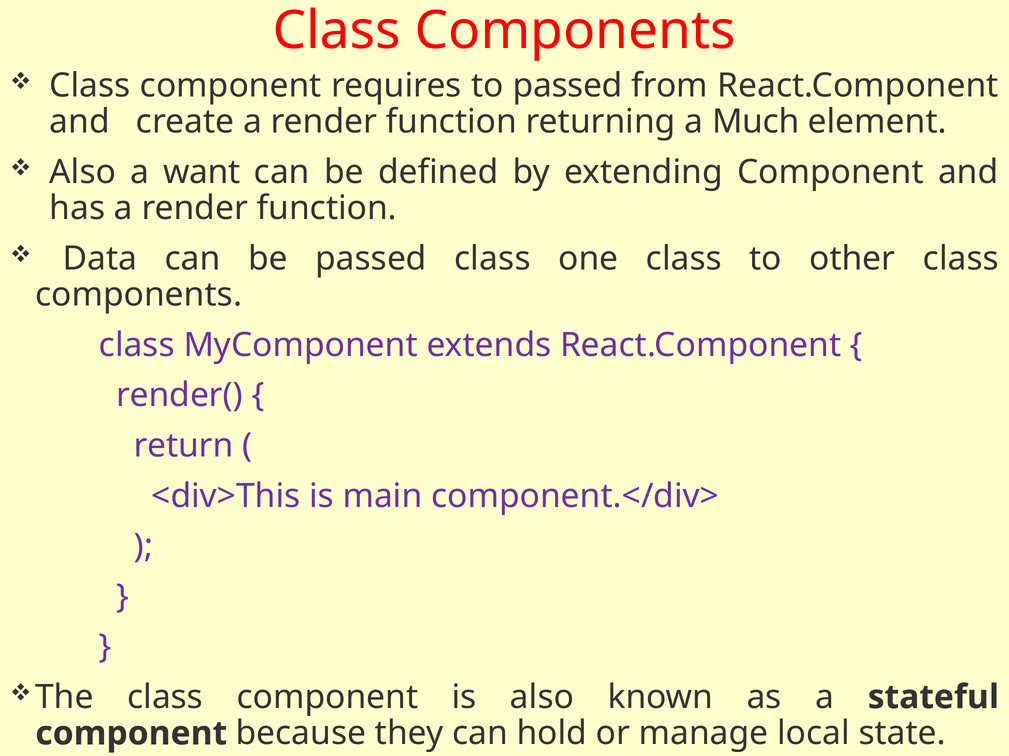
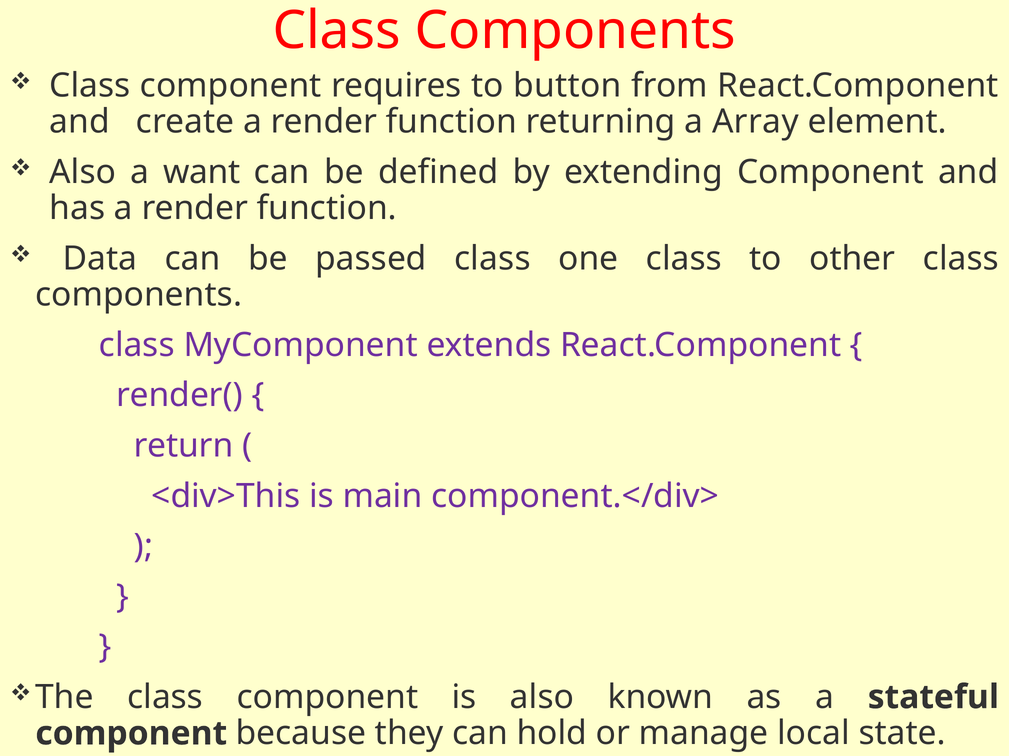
to passed: passed -> button (567, 86)
Much: Much -> Array (755, 122)
